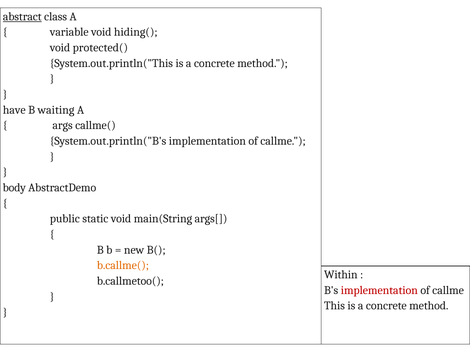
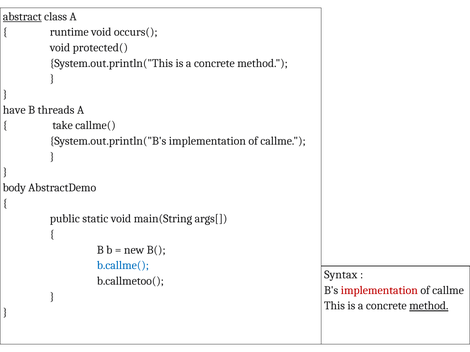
variable: variable -> runtime (69, 32)
hiding(: hiding( -> occurs( (136, 32)
waiting: waiting -> threads (56, 110)
args: args -> take (63, 126)
b.callme( colour: orange -> blue (123, 266)
Within: Within -> Syntax (341, 275)
method underline: none -> present (429, 306)
